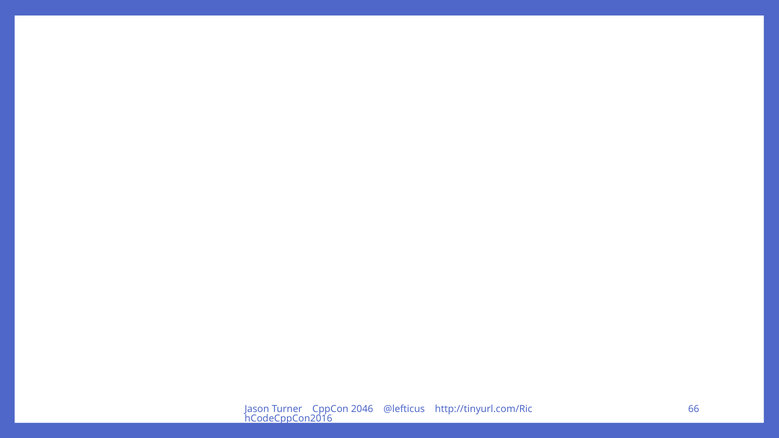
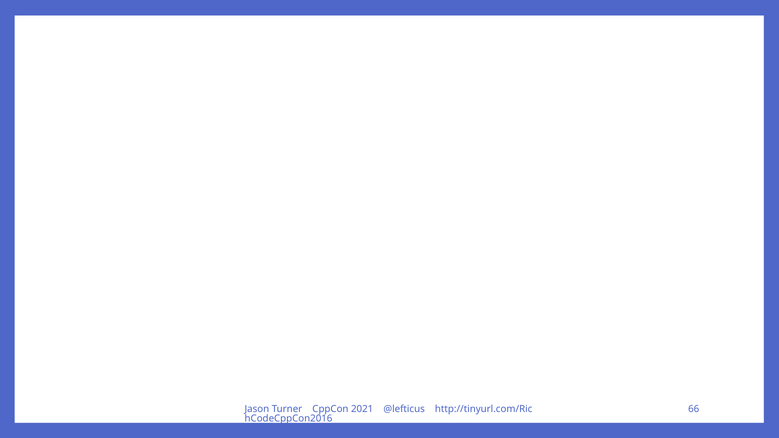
2046: 2046 -> 2021 (362, 409)
